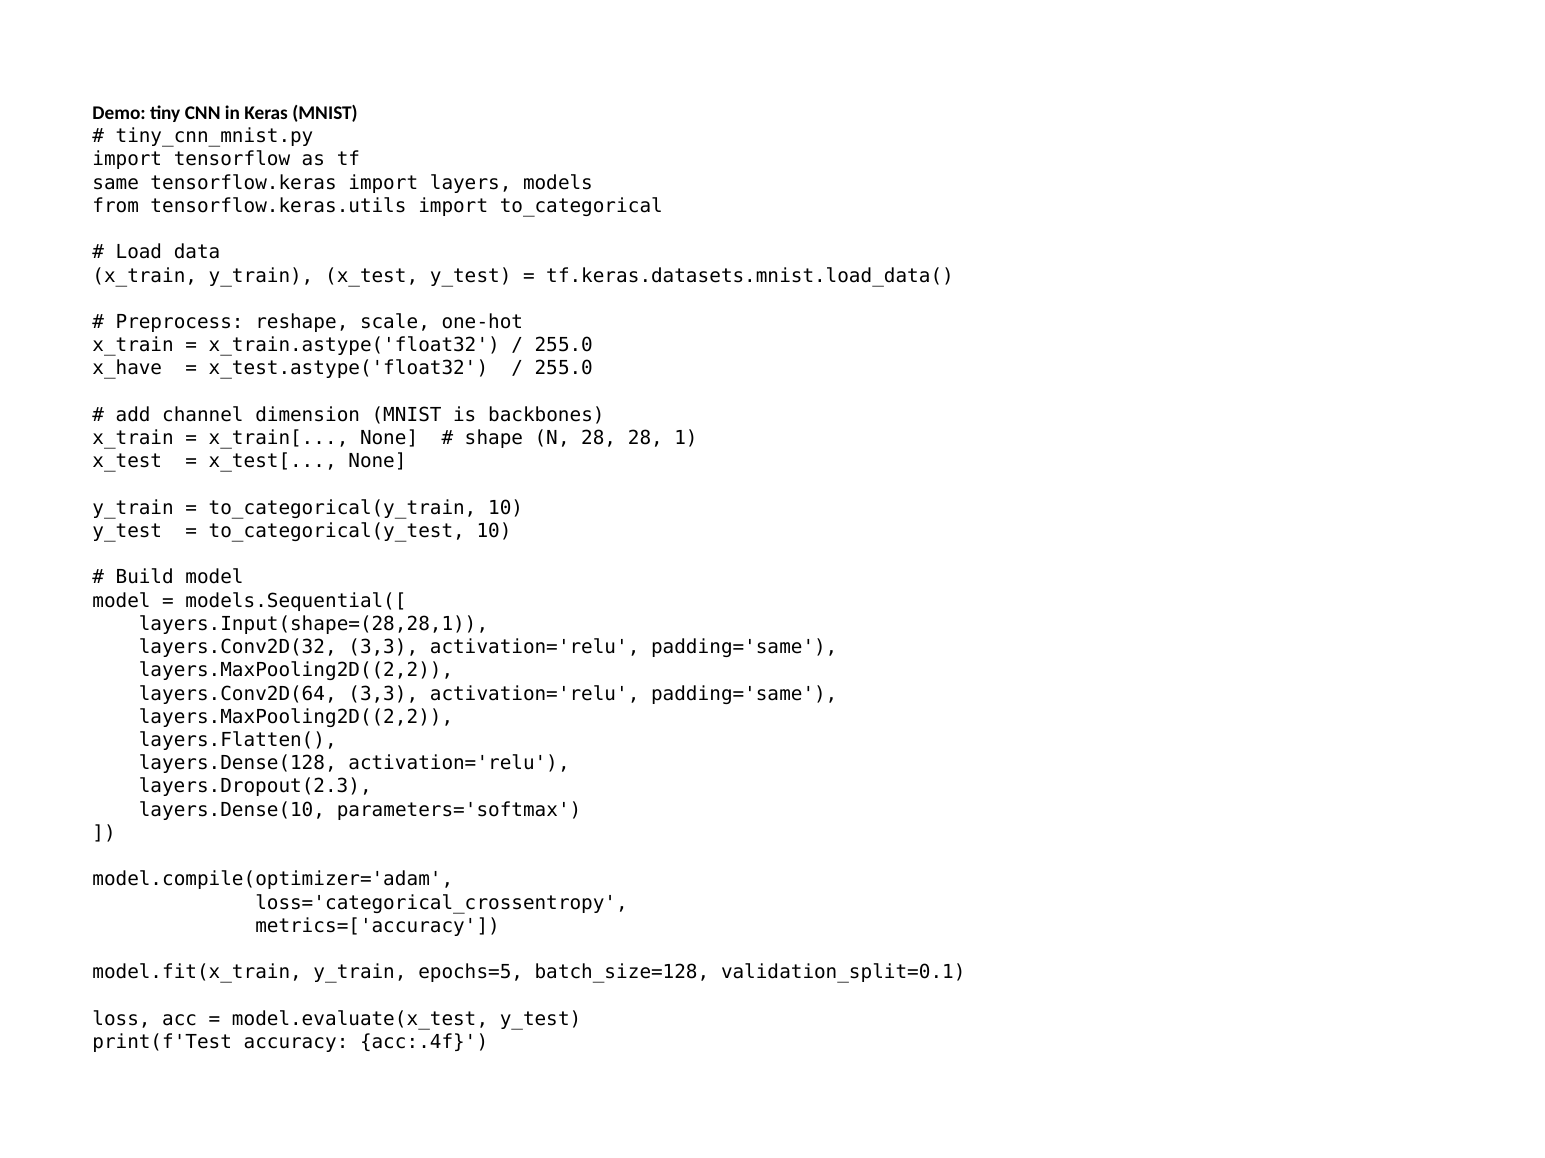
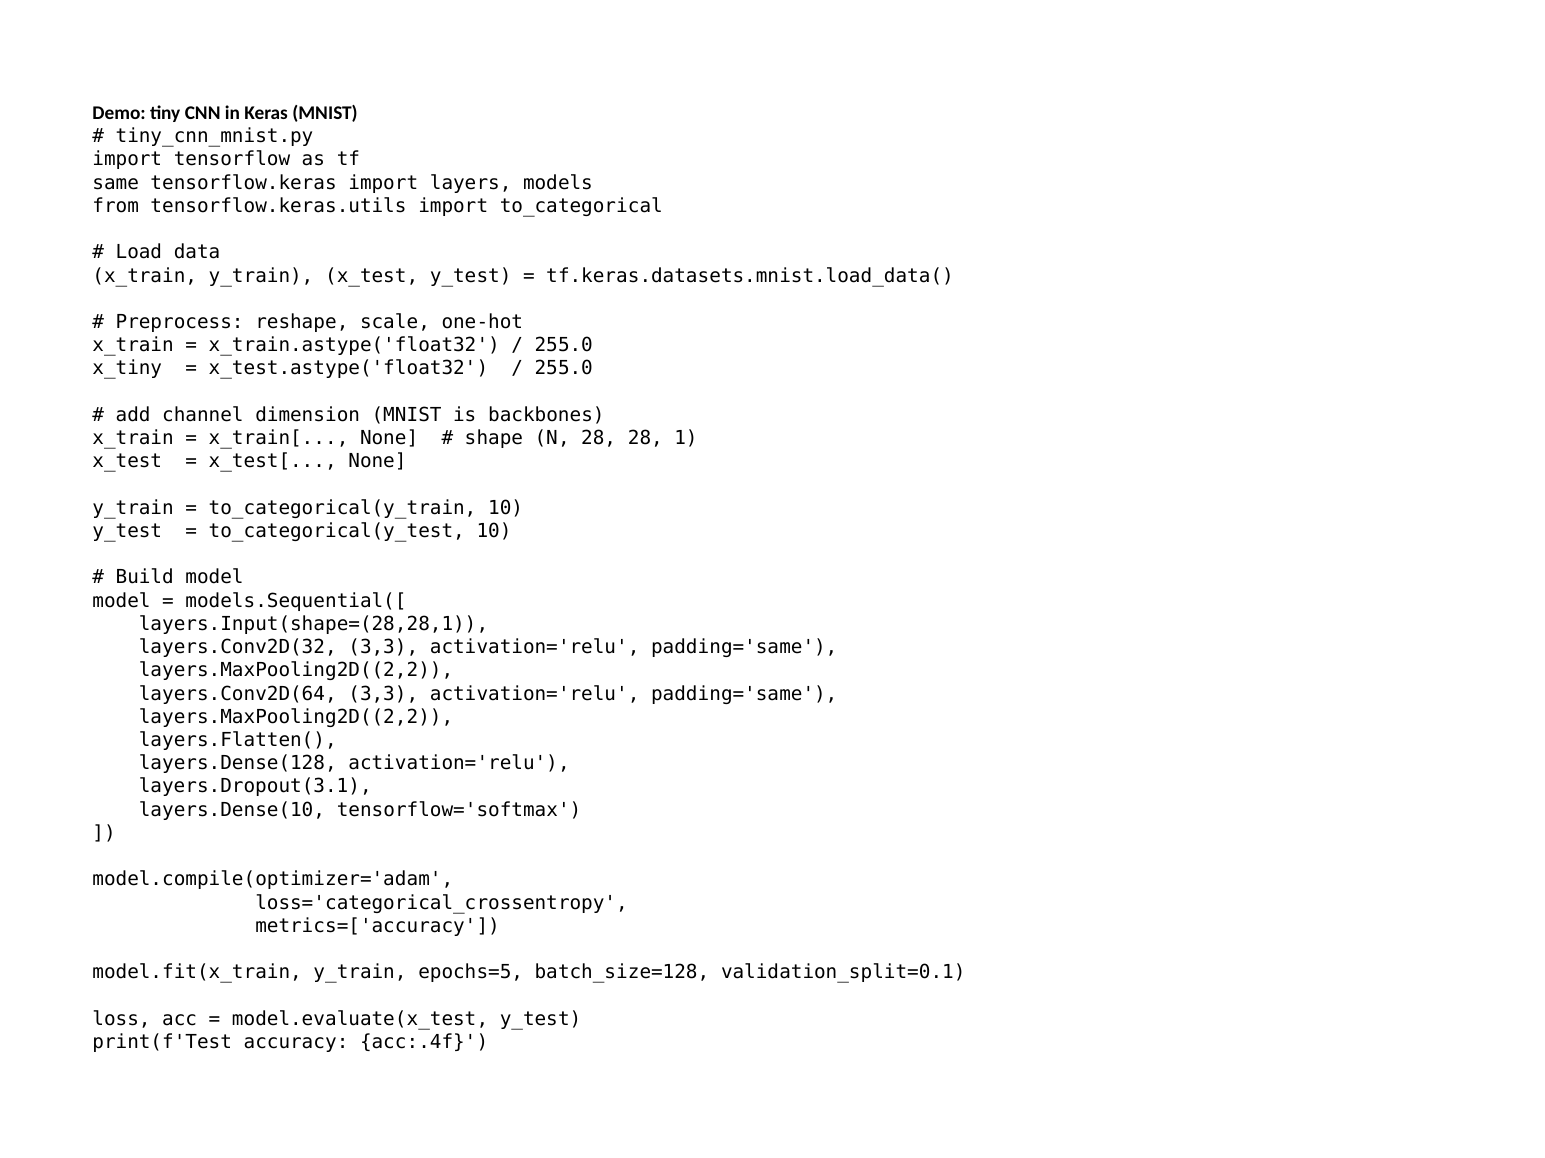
x_have: x_have -> x_tiny (127, 369)
layers.Dropout(2.3: layers.Dropout(2.3 -> layers.Dropout(3.1 (255, 787)
parameters='softmax: parameters='softmax -> tensorflow='softmax (459, 810)
